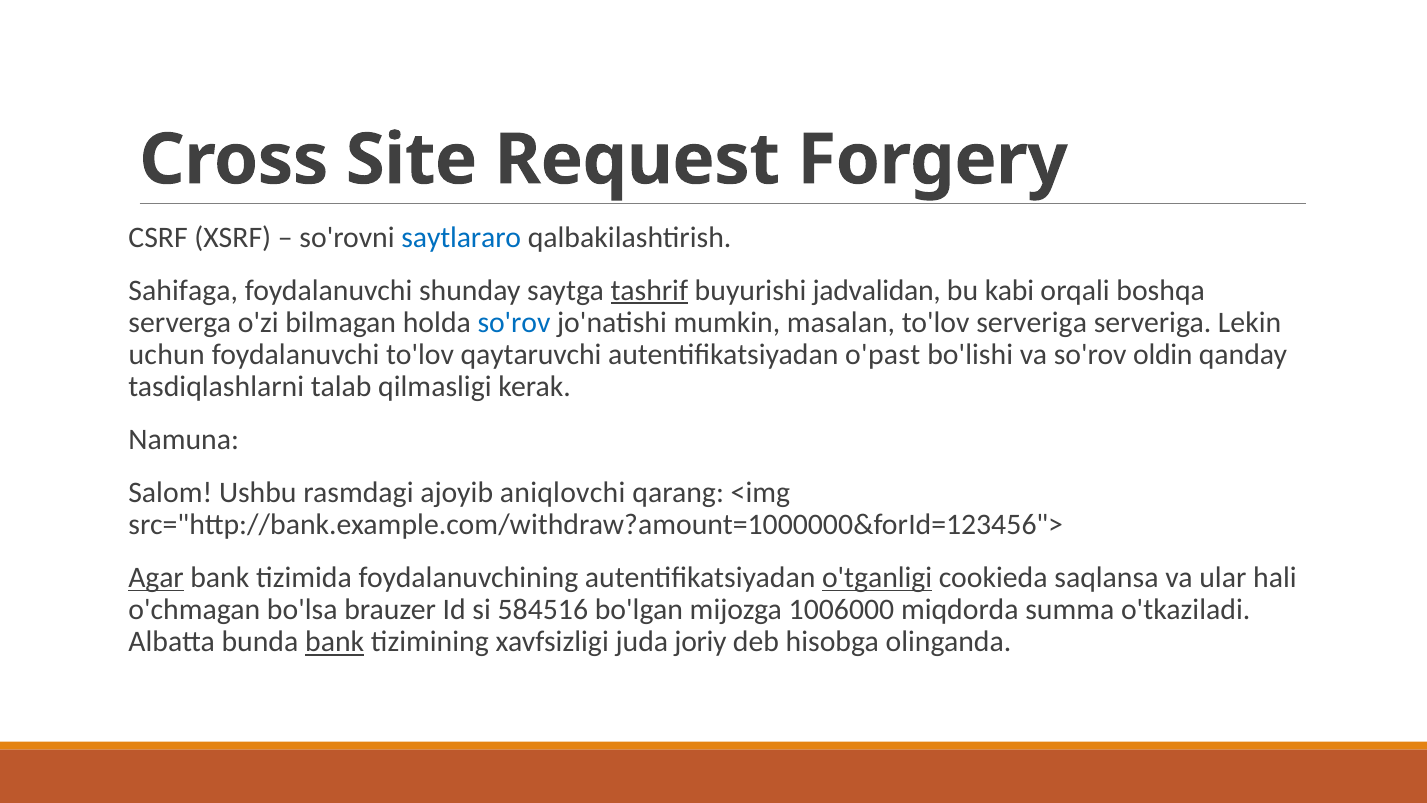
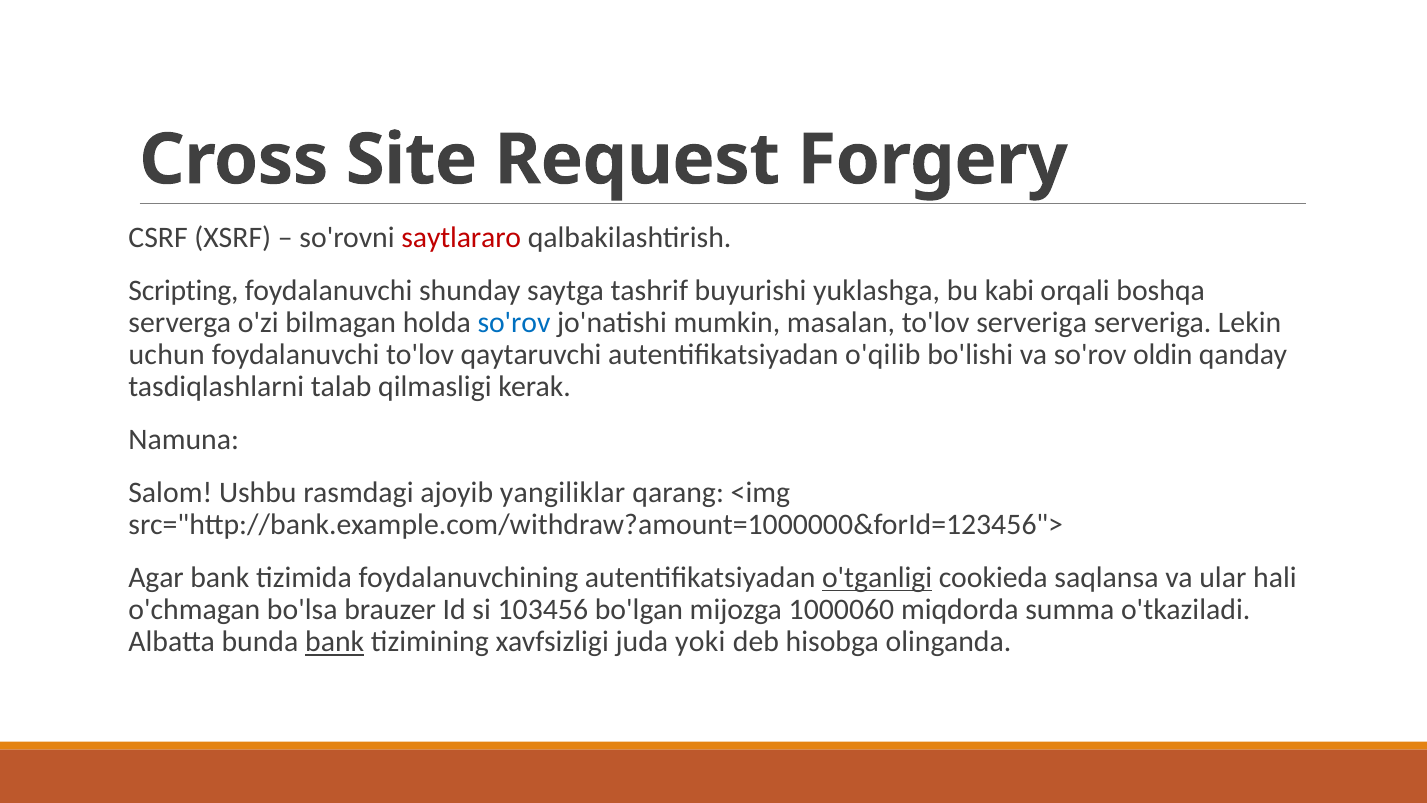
saytlararo colour: blue -> red (461, 237)
Sahifaga: Sahifaga -> Scripting (183, 290)
tashrif underline: present -> none (649, 290)
jadvalidan: jadvalidan -> yuklashga (877, 290)
o'past: o'past -> o'qilib (883, 354)
aniqlovchi: aniqlovchi -> yangiliklar (563, 492)
Agar underline: present -> none (156, 577)
584516: 584516 -> 103456 (543, 609)
1006000: 1006000 -> 1000060 (842, 609)
joriy: joriy -> yoki (700, 642)
